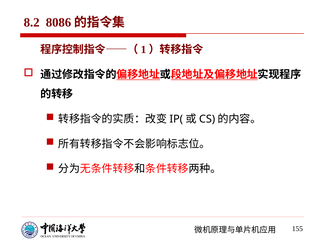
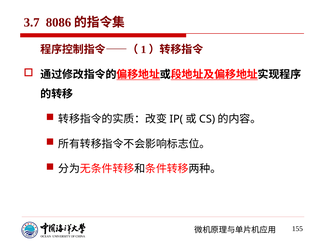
8.2: 8.2 -> 3.7 (32, 23)
